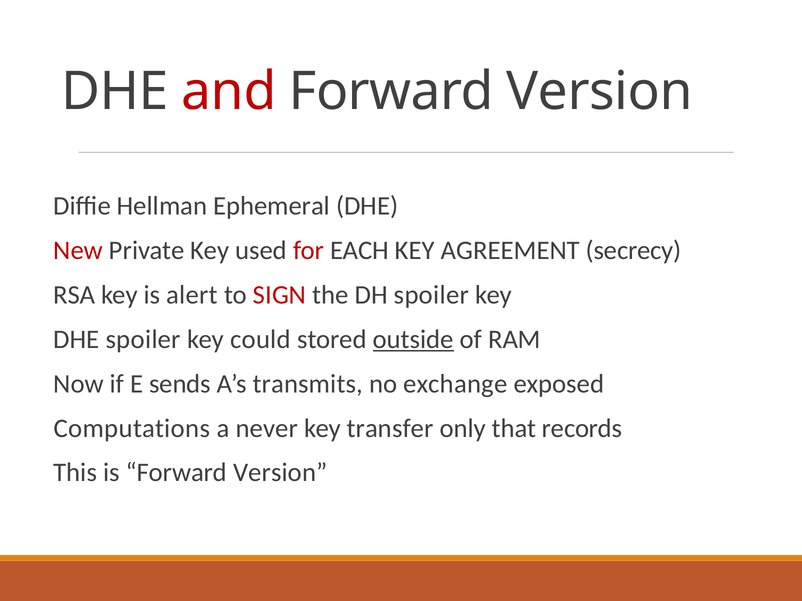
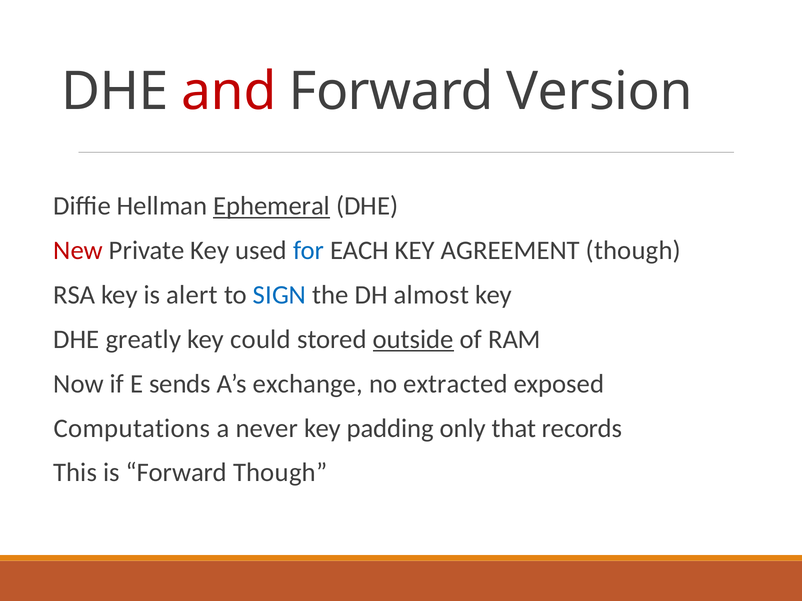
Ephemeral underline: none -> present (272, 206)
for colour: red -> blue (309, 251)
AGREEMENT secrecy: secrecy -> though (633, 251)
SIGN colour: red -> blue (280, 295)
DH spoiler: spoiler -> almost (431, 295)
DHE spoiler: spoiler -> greatly (143, 340)
transmits: transmits -> exchange (308, 384)
exchange: exchange -> extracted (455, 384)
transfer: transfer -> padding (390, 429)
is Forward Version: Version -> Though (280, 473)
